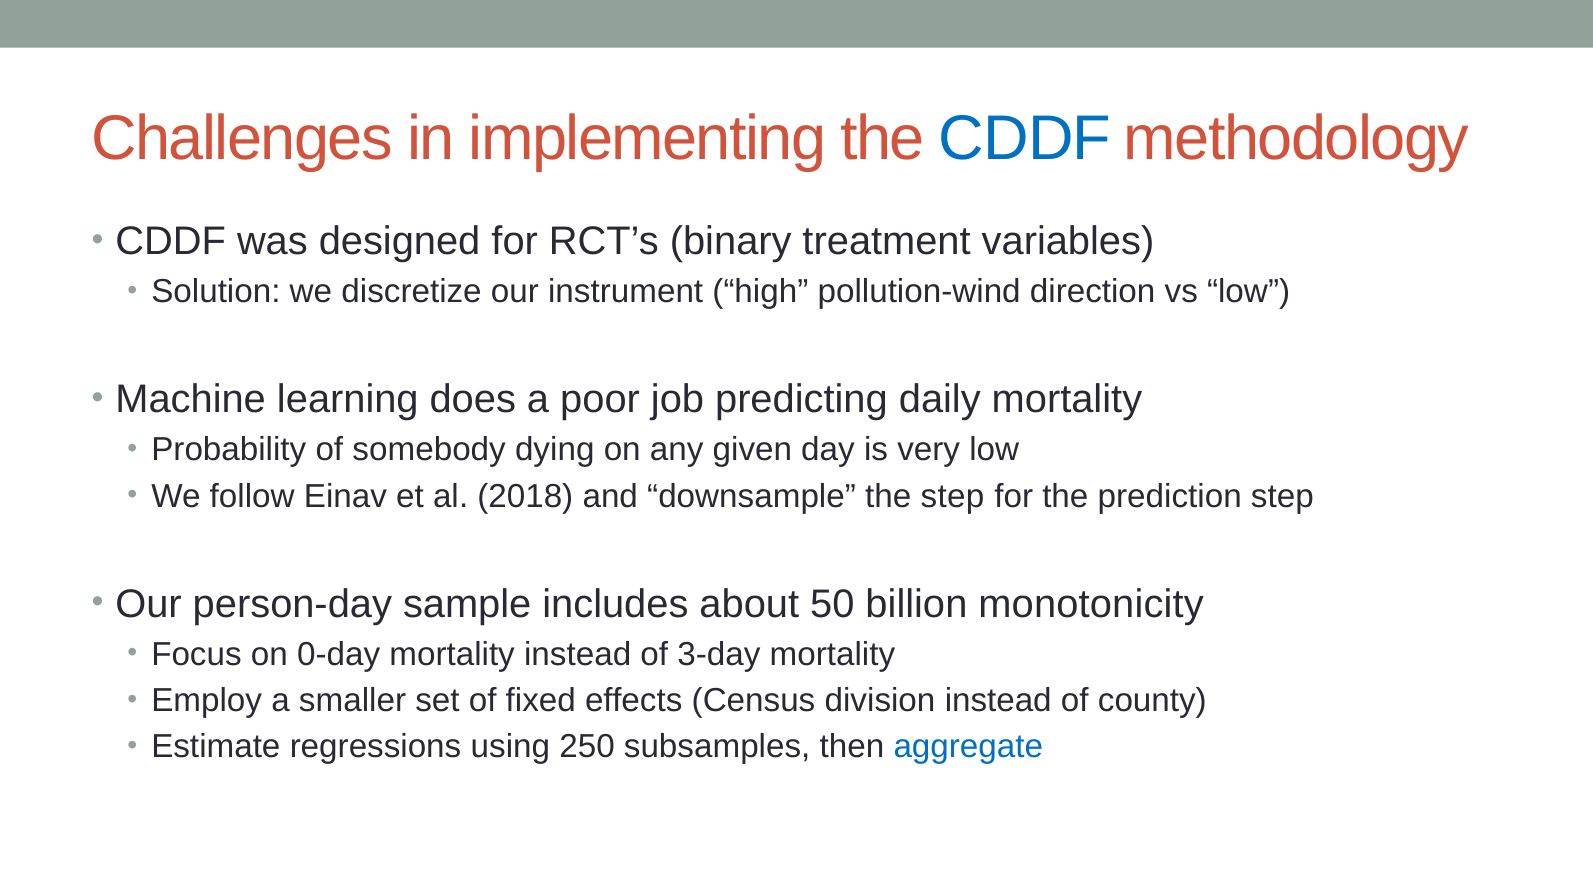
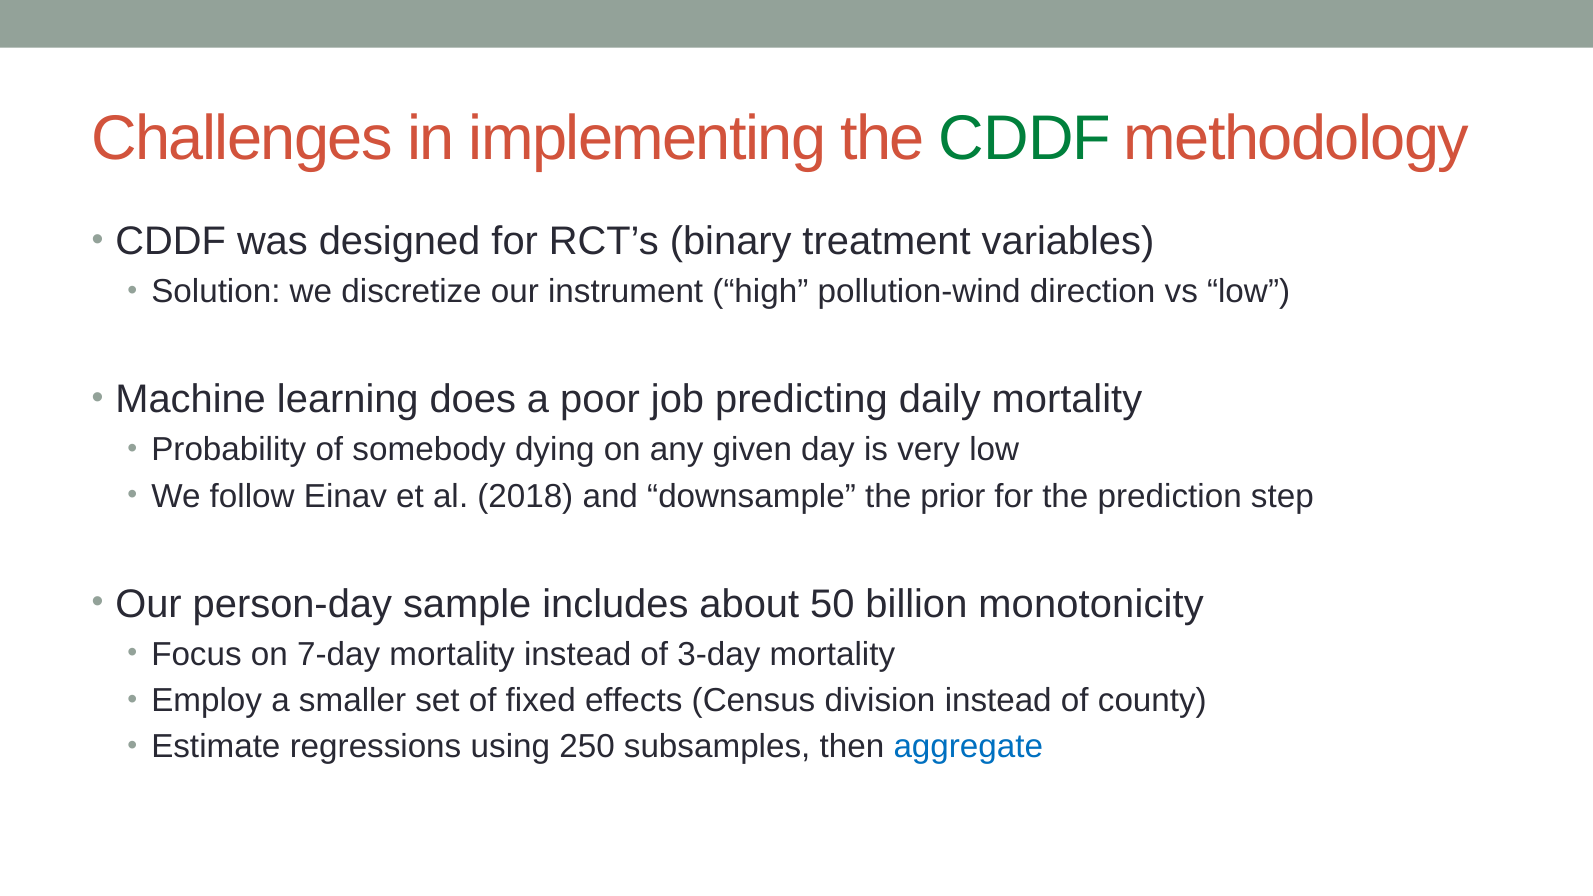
CDDF colour: blue -> green (1025, 139)
the step: step -> prior (953, 496)
0-day: 0-day -> 7-day (339, 654)
